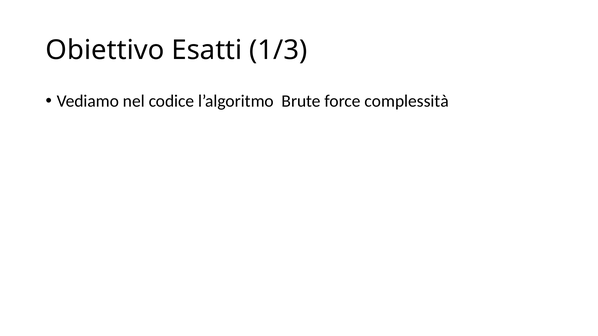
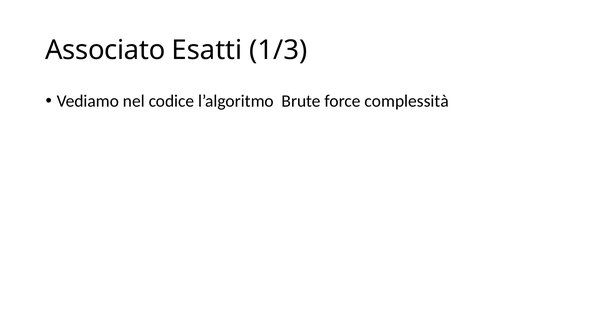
Obiettivo: Obiettivo -> Associato (105, 50)
